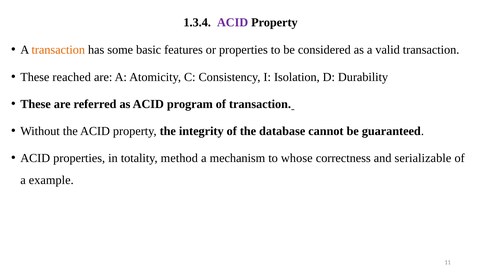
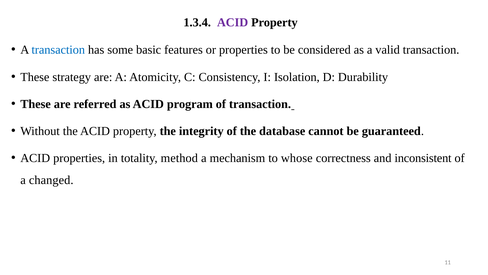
transaction colour: orange -> blue (58, 50)
reached: reached -> strategy (72, 77)
serializable: serializable -> inconsistent (423, 158)
example: example -> changed (51, 180)
